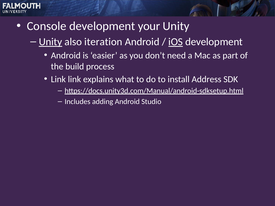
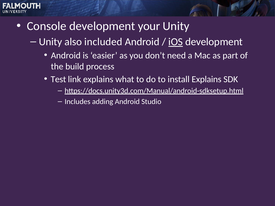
Unity underline: present -> none (50, 42)
iteration: iteration -> included (103, 42)
Link: Link -> Test (58, 79)
install Address: Address -> Explains (207, 79)
